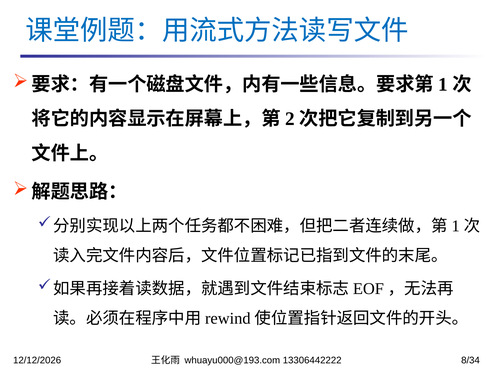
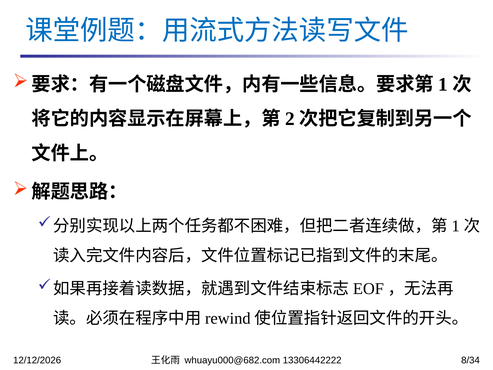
whuayu000@193.com: whuayu000@193.com -> whuayu000@682.com (232, 360)
